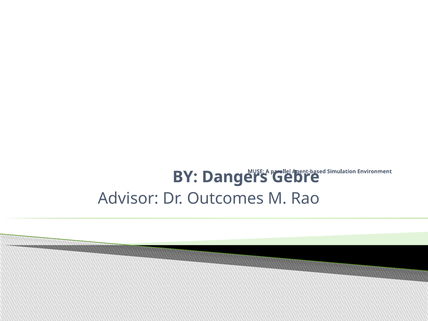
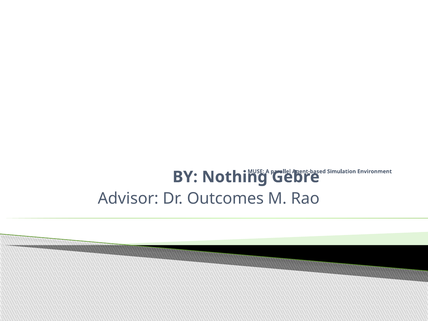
Dangers: Dangers -> Nothing (235, 177)
